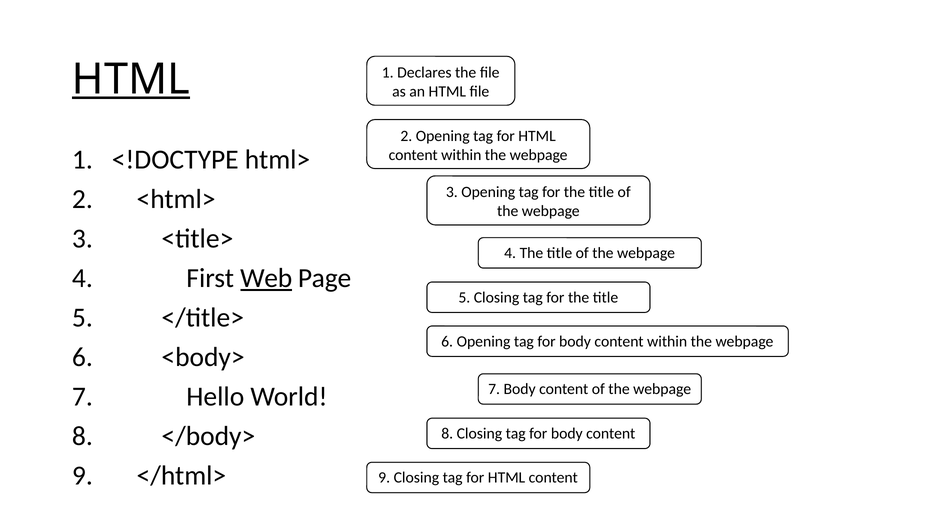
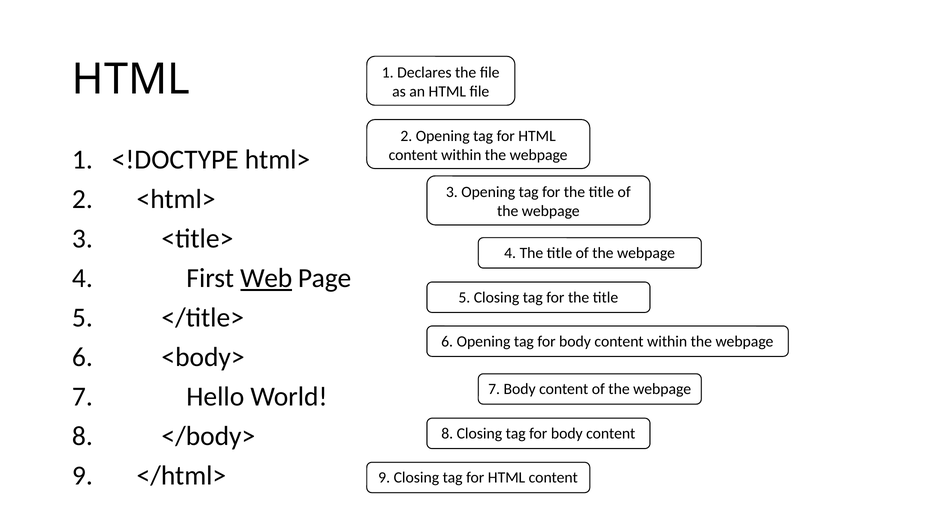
HTML underline: present -> none (131, 79)
